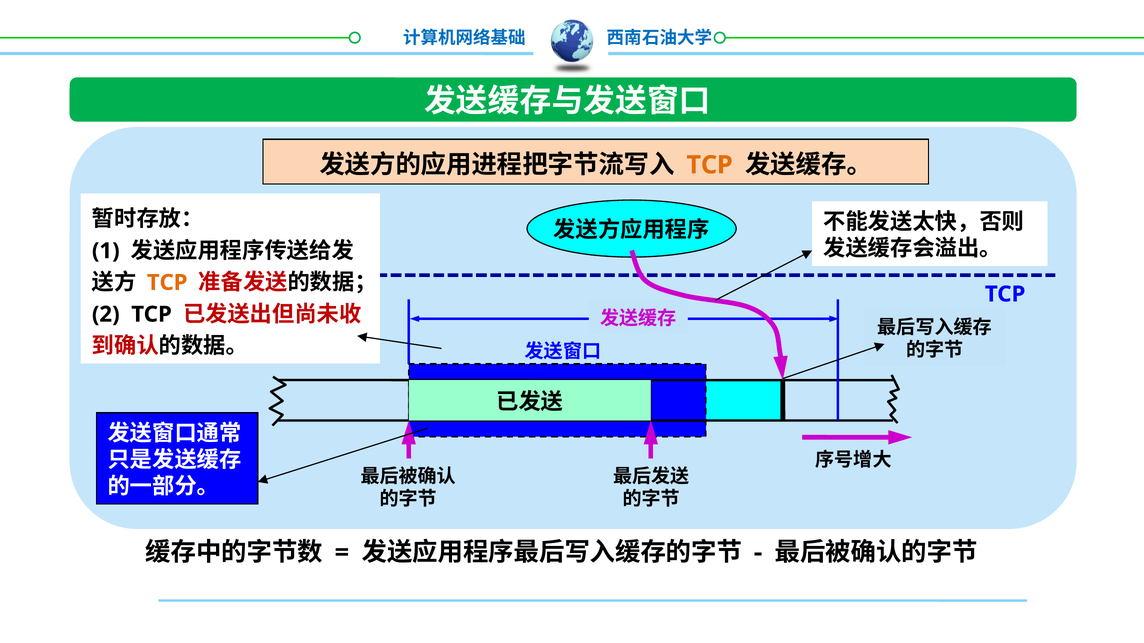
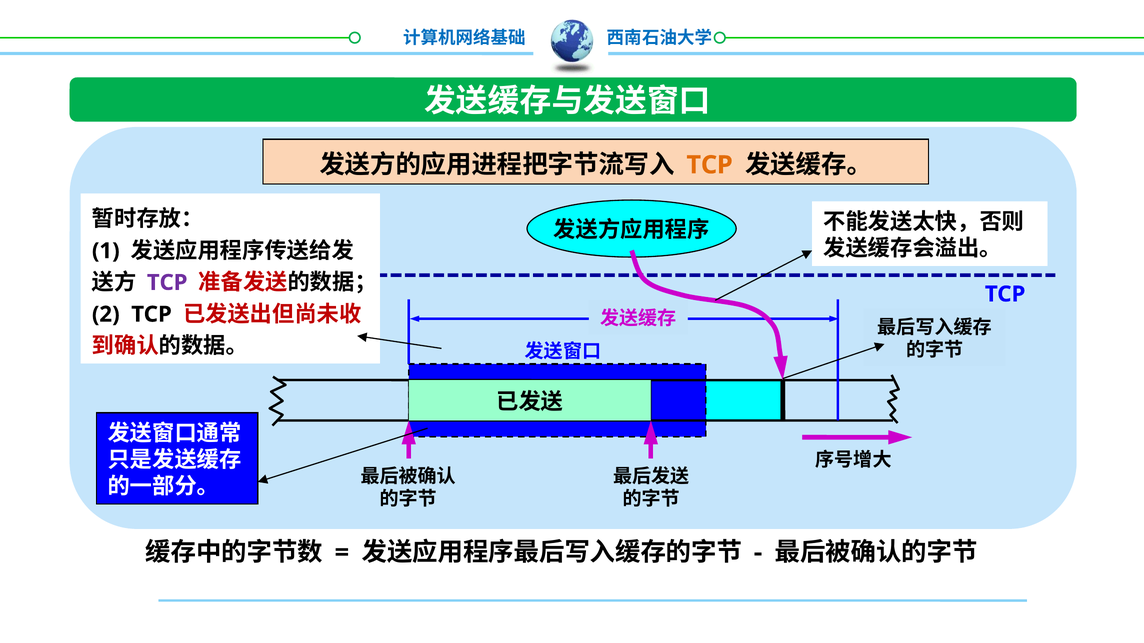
TCP colour: orange -> purple (167, 283)
